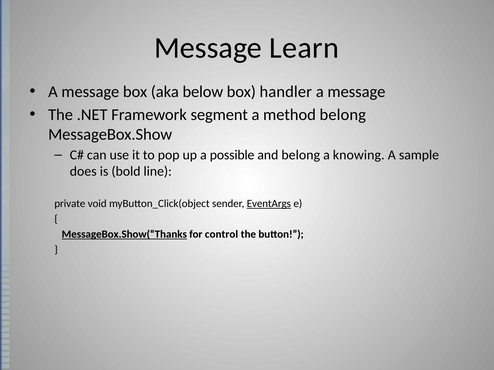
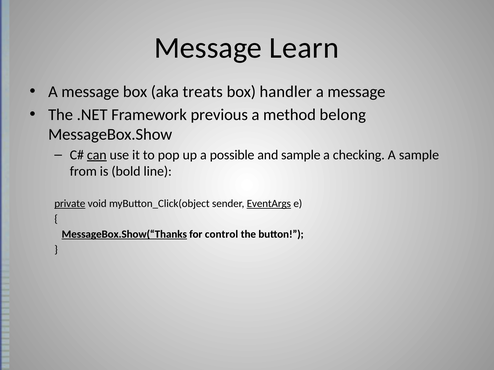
below: below -> treats (203, 92)
segment: segment -> previous (219, 115)
can underline: none -> present (97, 155)
and belong: belong -> sample (301, 155)
knowing: knowing -> checking (359, 155)
does: does -> from (83, 172)
private underline: none -> present (70, 204)
